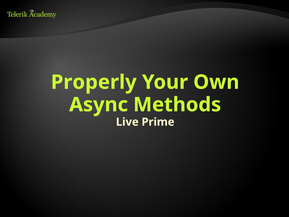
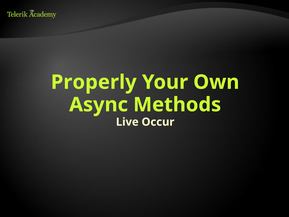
Prime: Prime -> Occur (158, 122)
